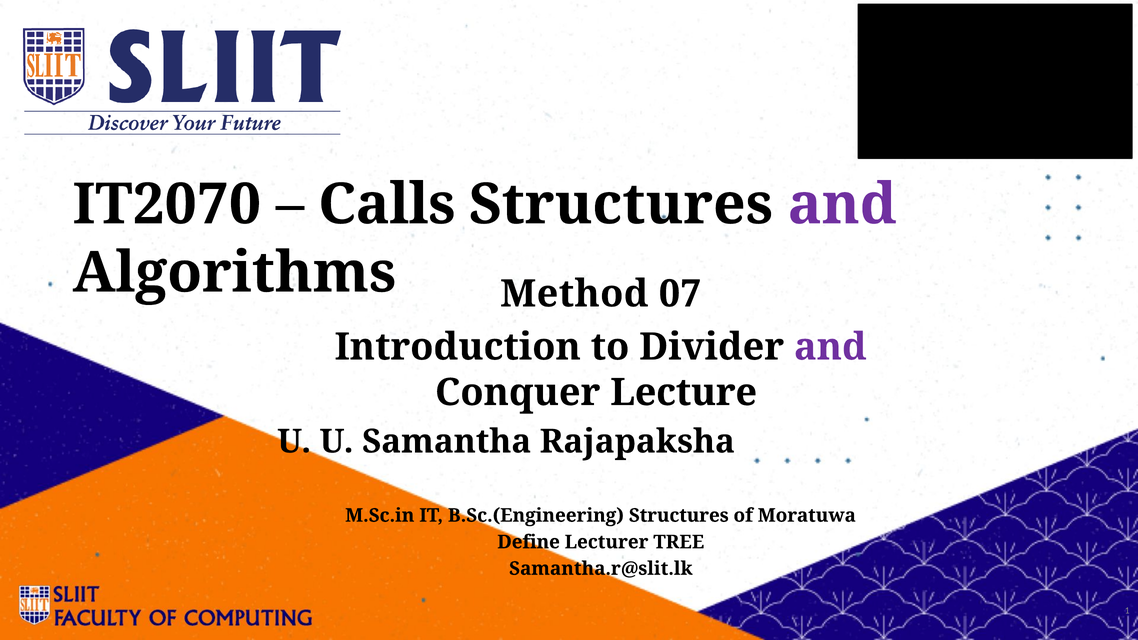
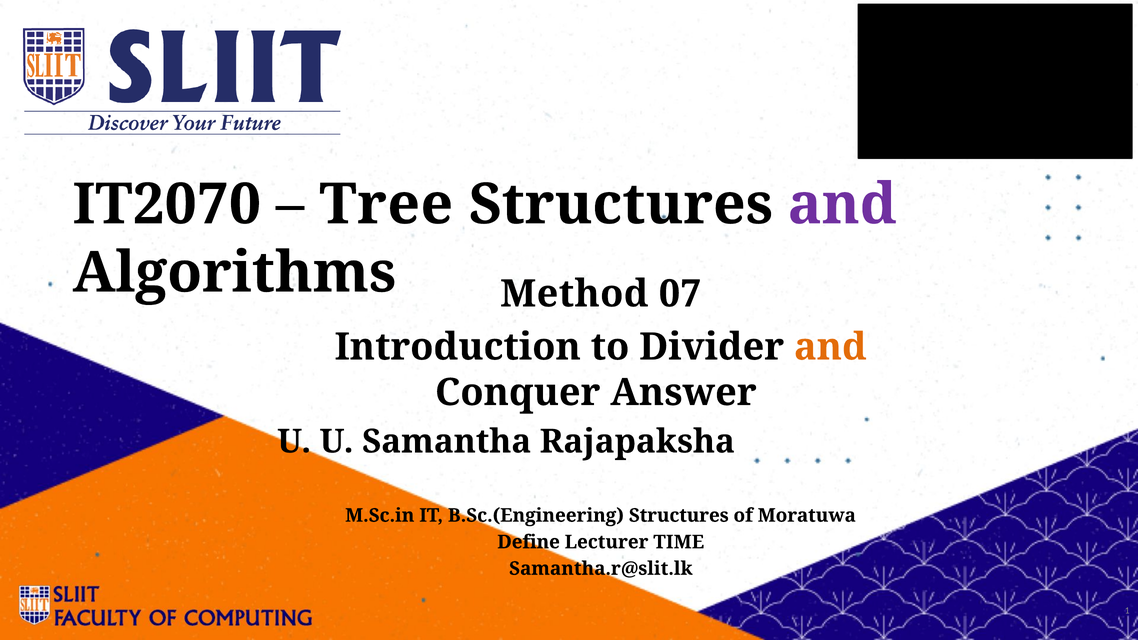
Calls: Calls -> Tree (386, 205)
and colour: purple -> orange (830, 347)
Lecture: Lecture -> Answer (683, 393)
TREE: TREE -> TIME (679, 542)
